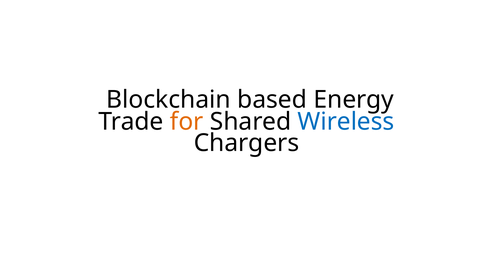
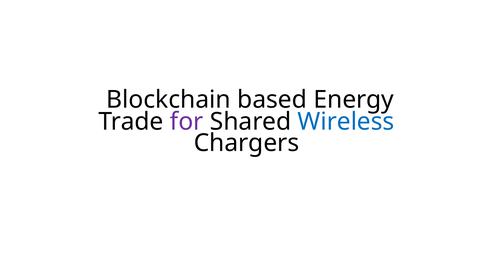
for colour: orange -> purple (187, 121)
